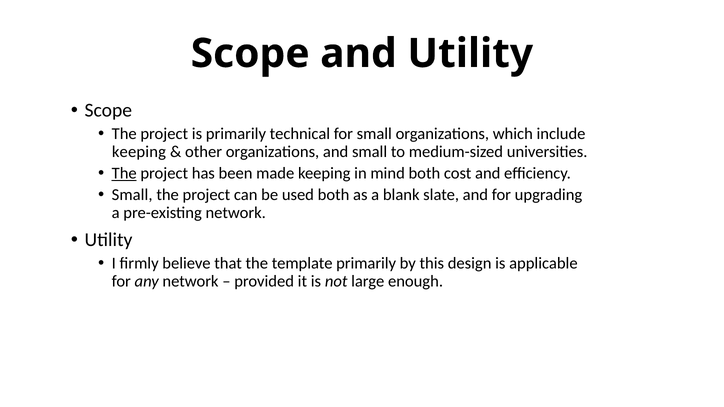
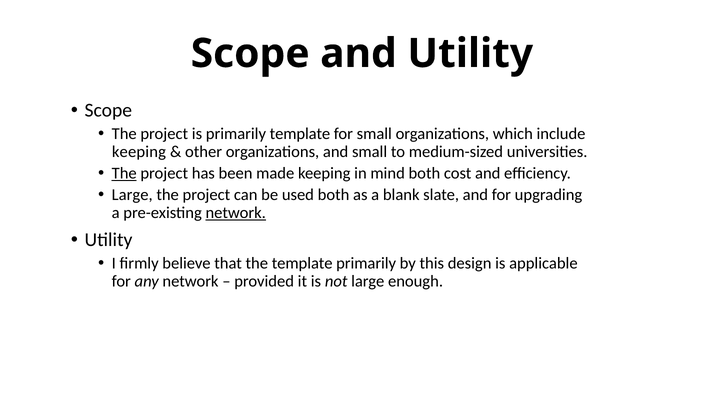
primarily technical: technical -> template (300, 134)
Small: Small -> Large (132, 195)
network underline: none -> present (236, 213)
